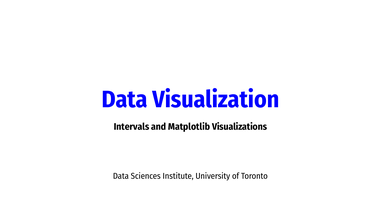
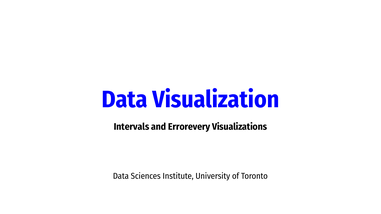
Matplotlib: Matplotlib -> Errorevery (189, 127)
